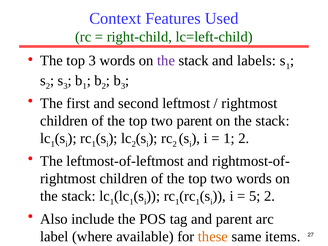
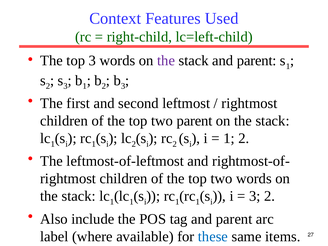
stack and labels: labels -> parent (257, 61)
5: 5 -> 3 (255, 196)
these colour: orange -> blue (213, 237)
